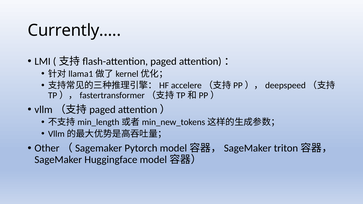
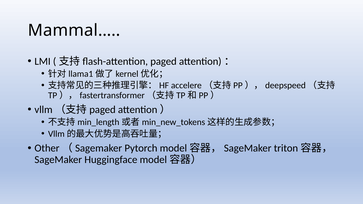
Currently…: Currently… -> Mammal… (74, 30)
